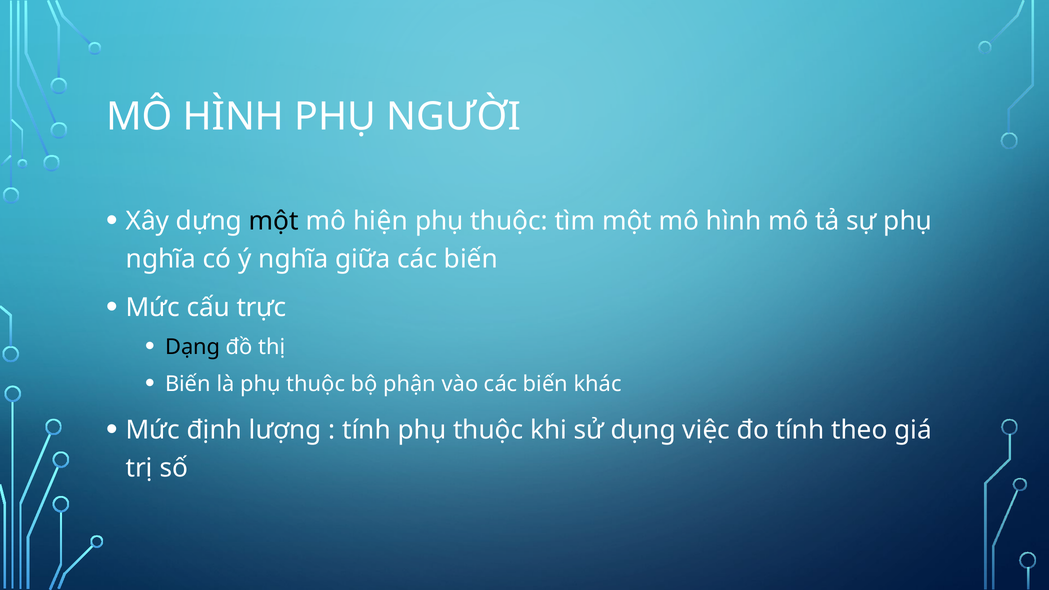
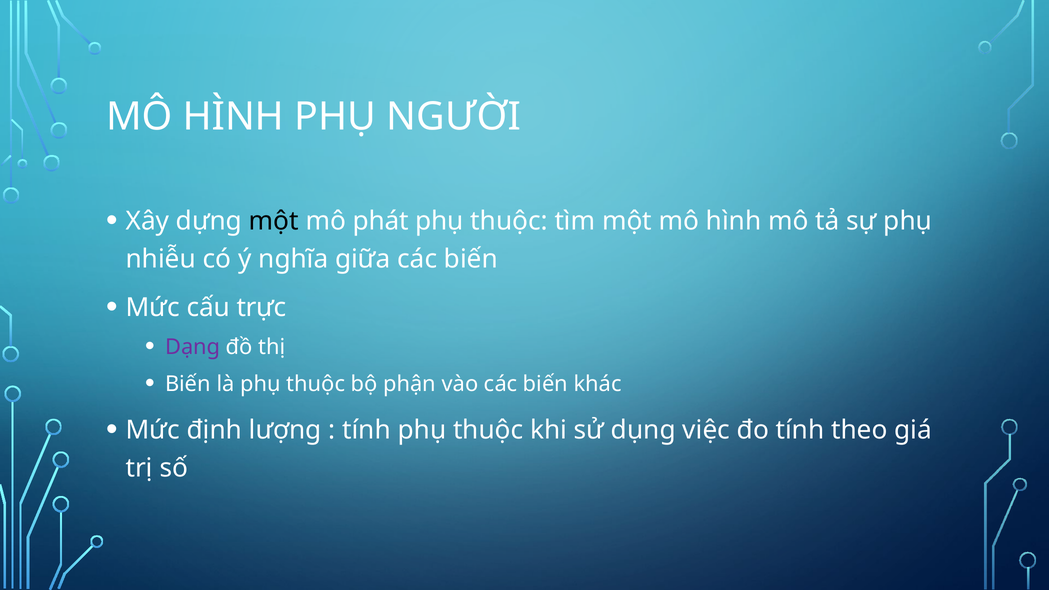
hiện: hiện -> phát (381, 221)
nghĩa: nghĩa -> nhiễu (161, 259)
Dạng colour: black -> purple (193, 347)
